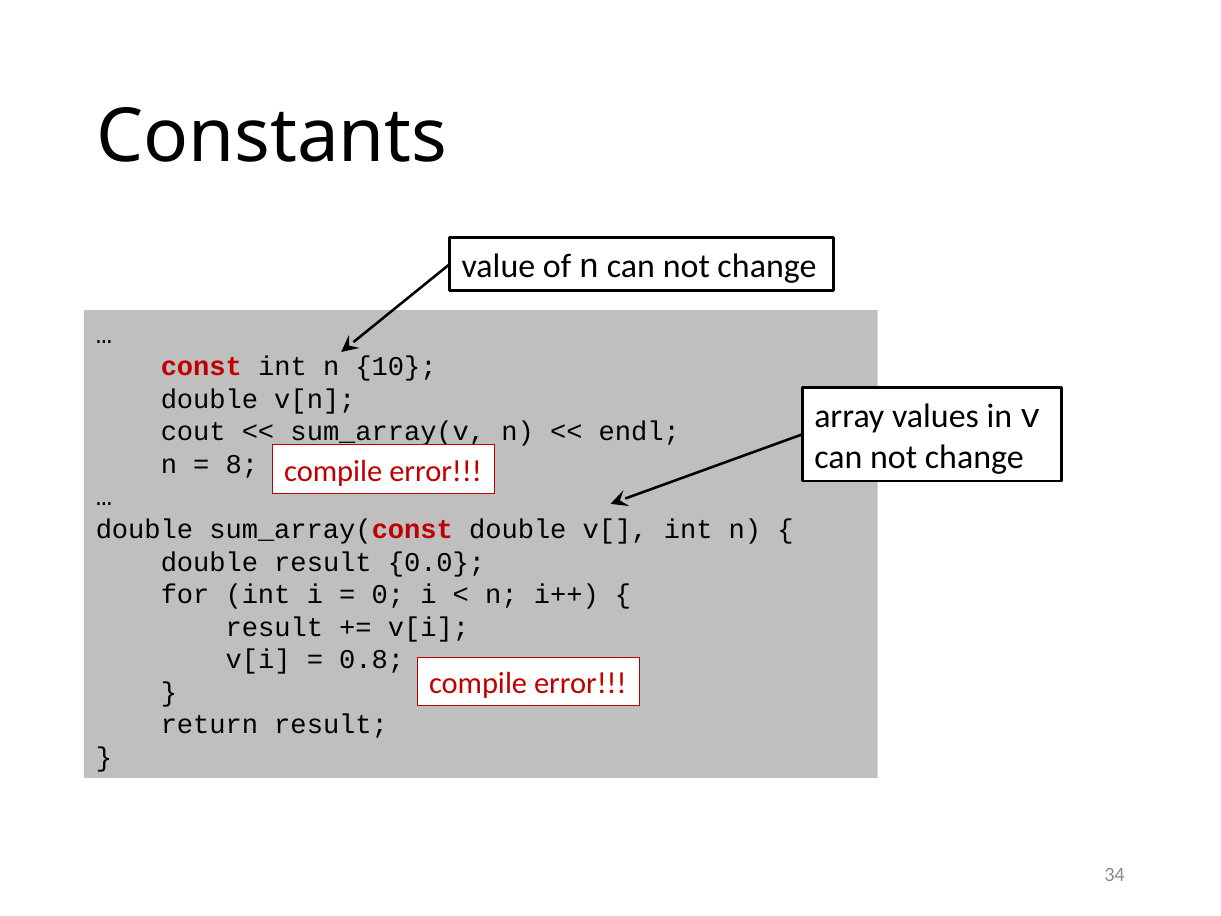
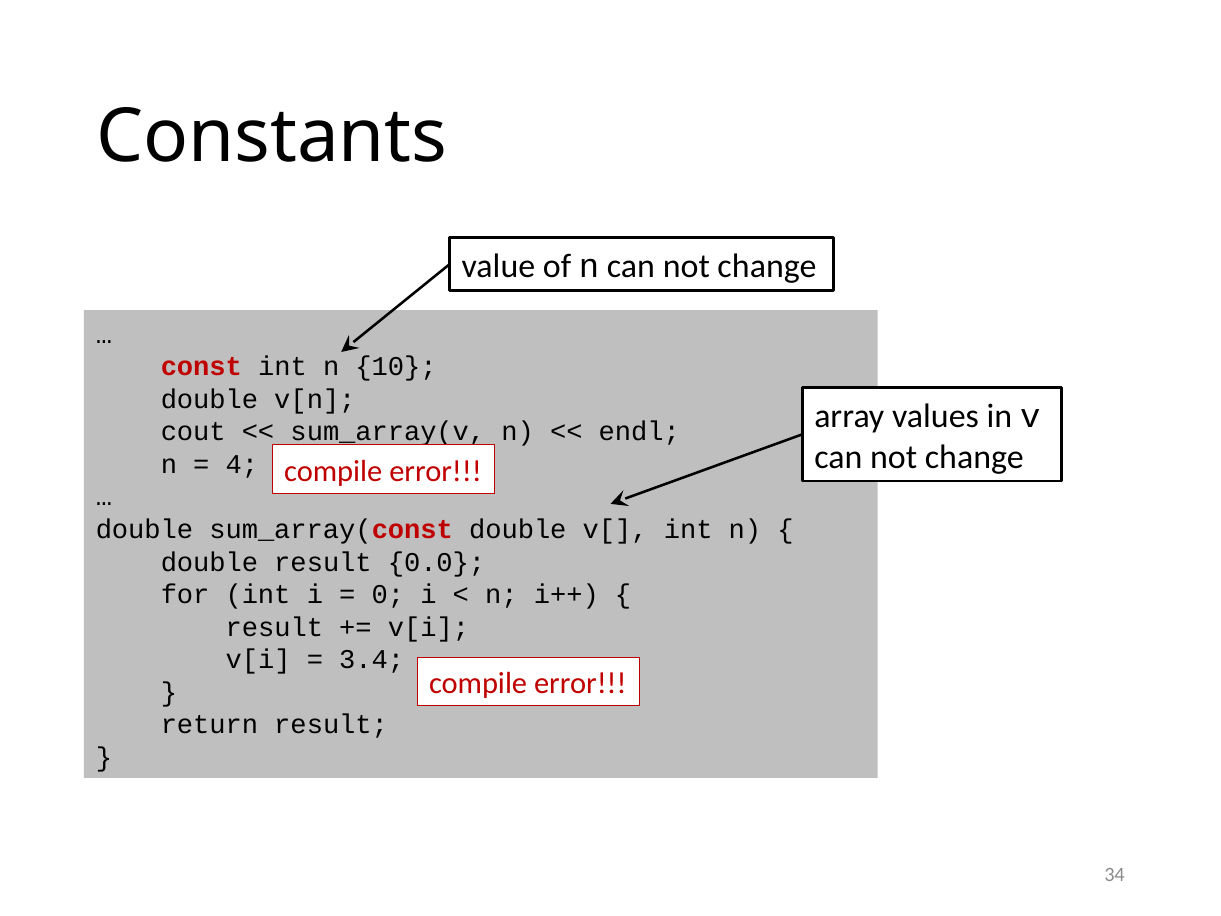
8: 8 -> 4 (242, 464)
0.8: 0.8 -> 3.4 (372, 660)
